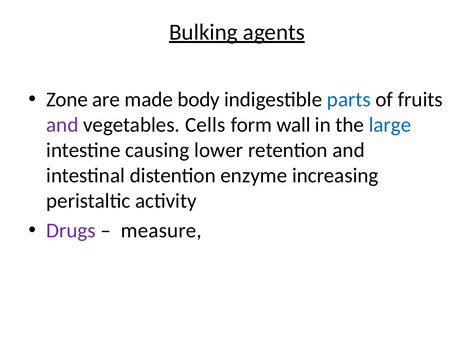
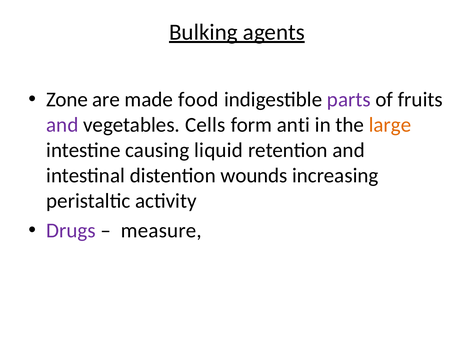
body: body -> food (198, 99)
parts colour: blue -> purple (349, 99)
wall: wall -> anti (293, 125)
large colour: blue -> orange (390, 125)
lower: lower -> liquid (219, 150)
enzyme: enzyme -> wounds (254, 175)
